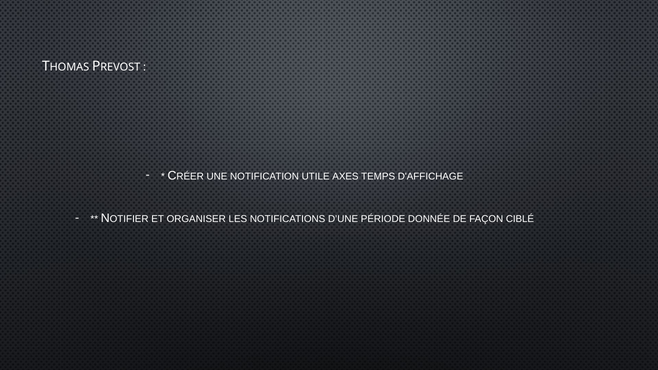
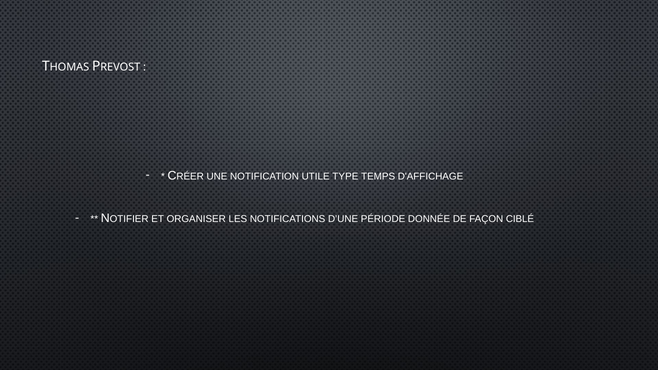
AXES: AXES -> TYPE (345, 176)
